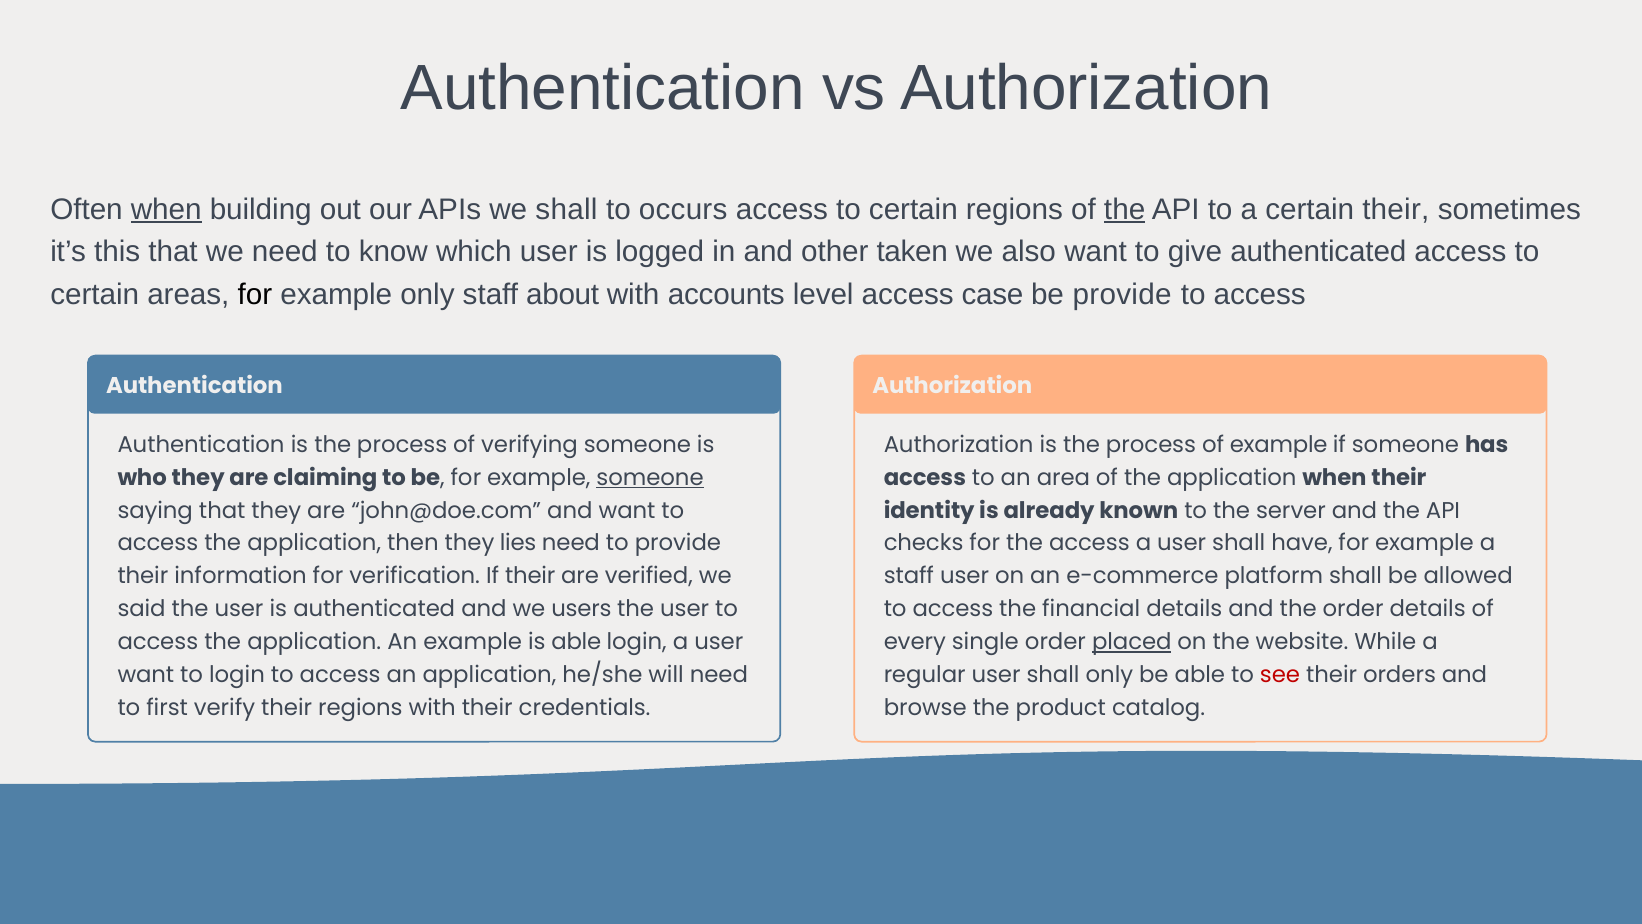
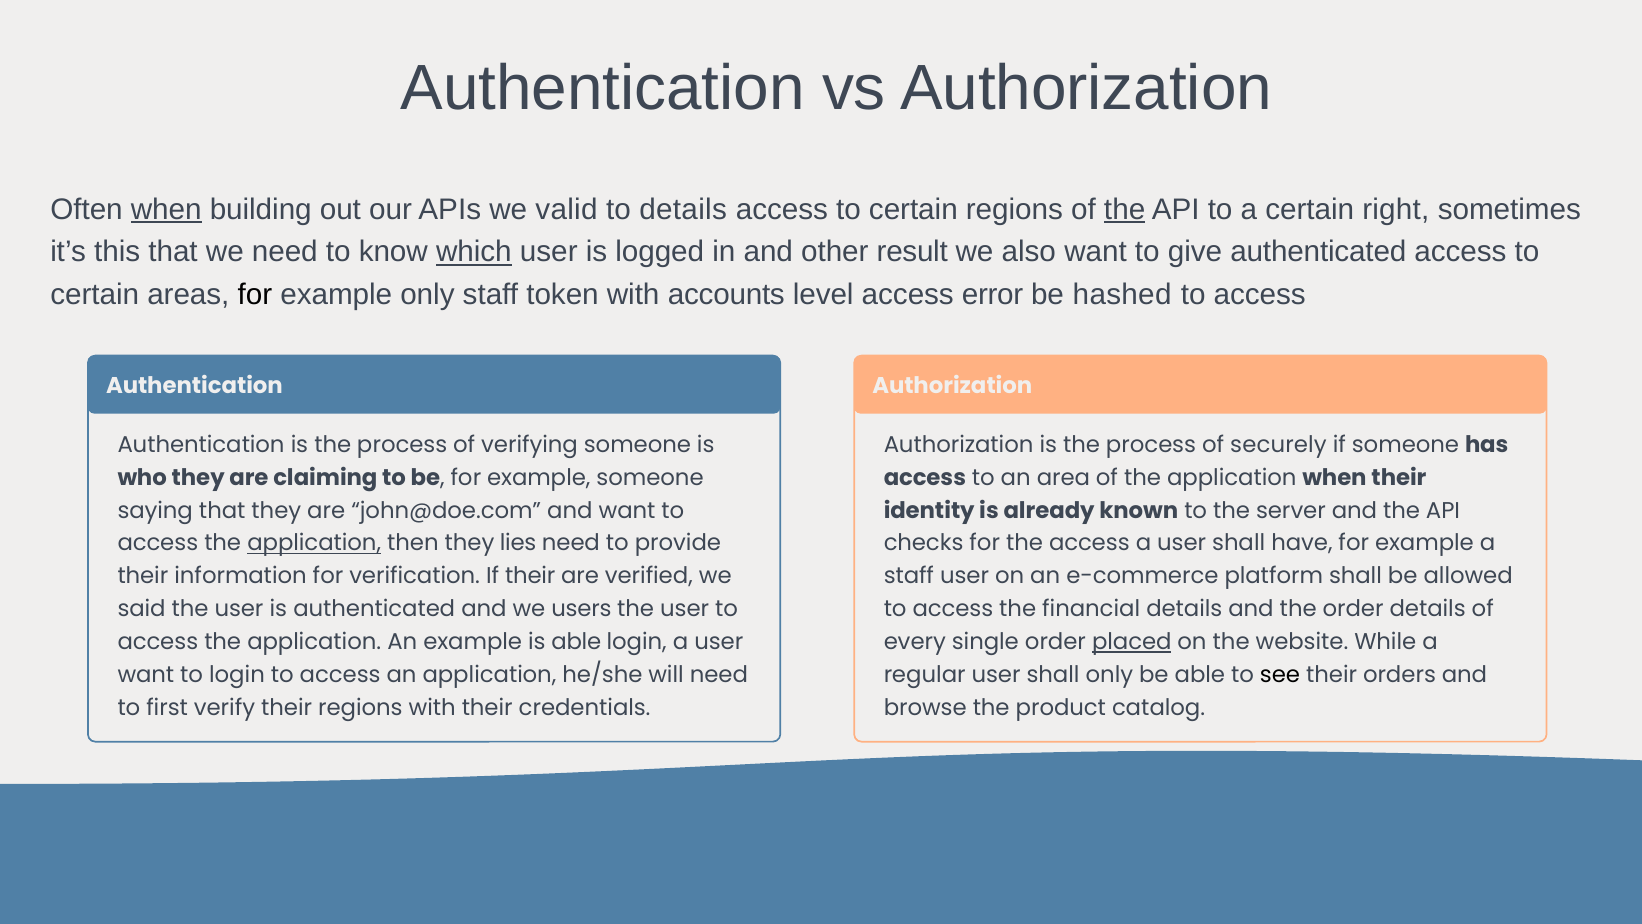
we shall: shall -> valid (566, 209)
to occurs: occurs -> details (683, 209)
certain their: their -> right (1396, 209)
which underline: none -> present (474, 252)
taken: taken -> result (912, 252)
about: about -> token (563, 295)
case: case -> error (993, 295)
be provide: provide -> hashed (1122, 295)
of example: example -> securely (1278, 445)
someone underline: present -> none (650, 478)
application underline: none -> present (314, 543)
see colour: red -> black (1280, 675)
